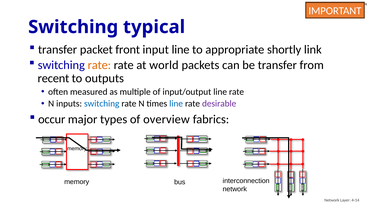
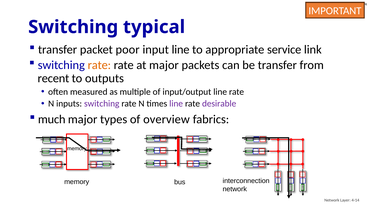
front: front -> poor (128, 50)
shortly: shortly -> service (284, 50)
at world: world -> major (164, 65)
switching colour: blue -> purple (102, 104)
line colour: blue -> purple (176, 104)
occur: occur -> much (52, 120)
